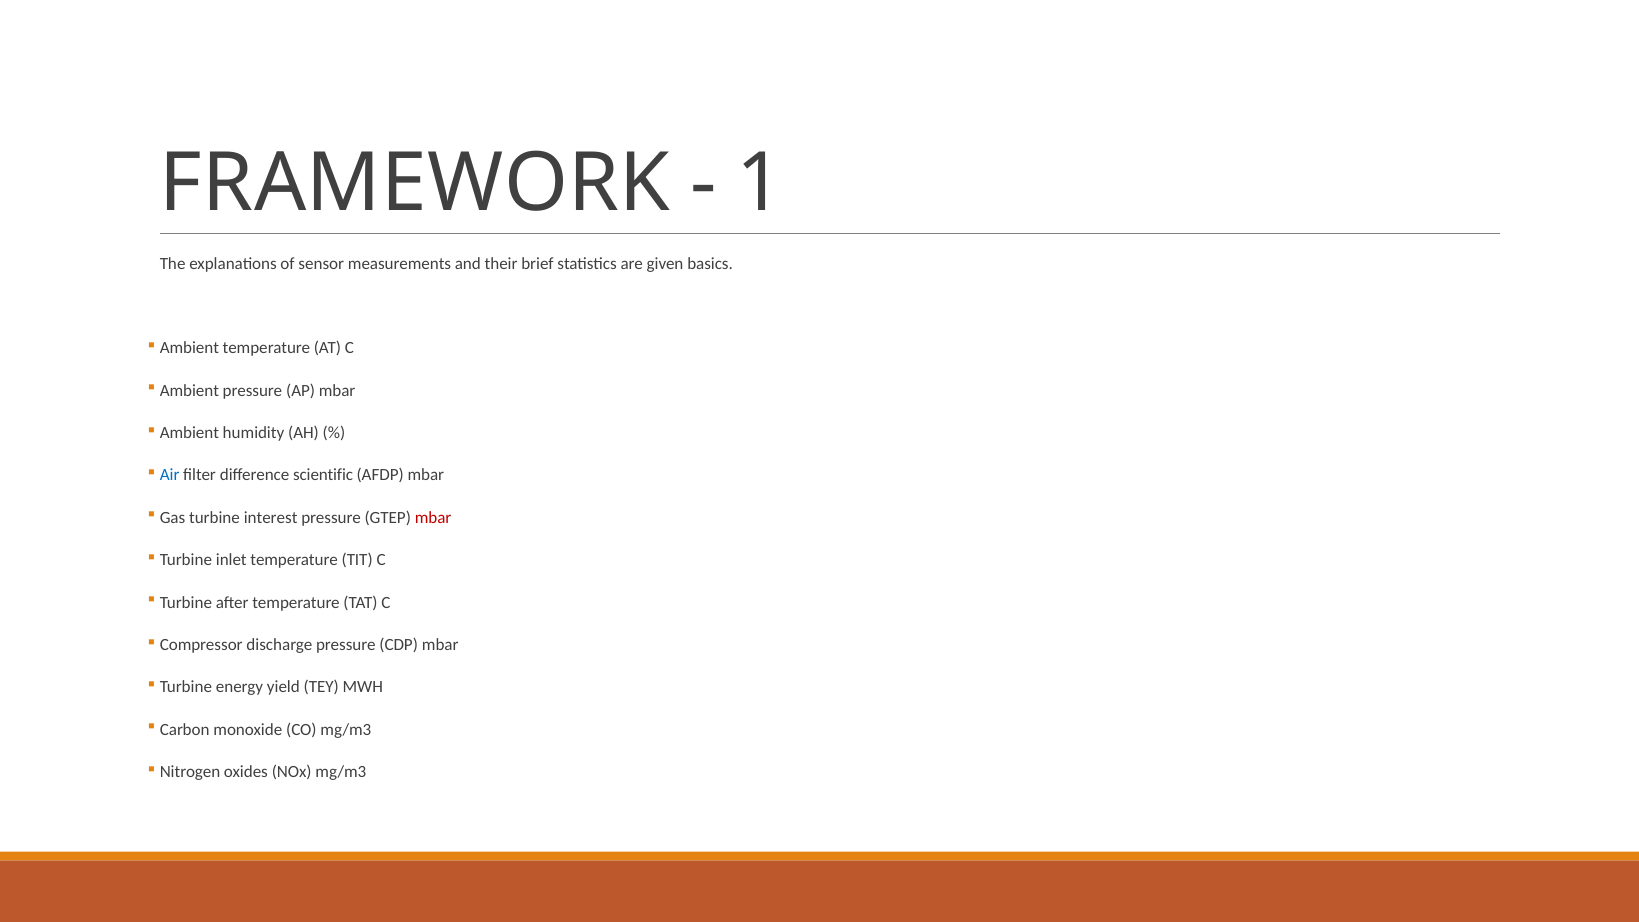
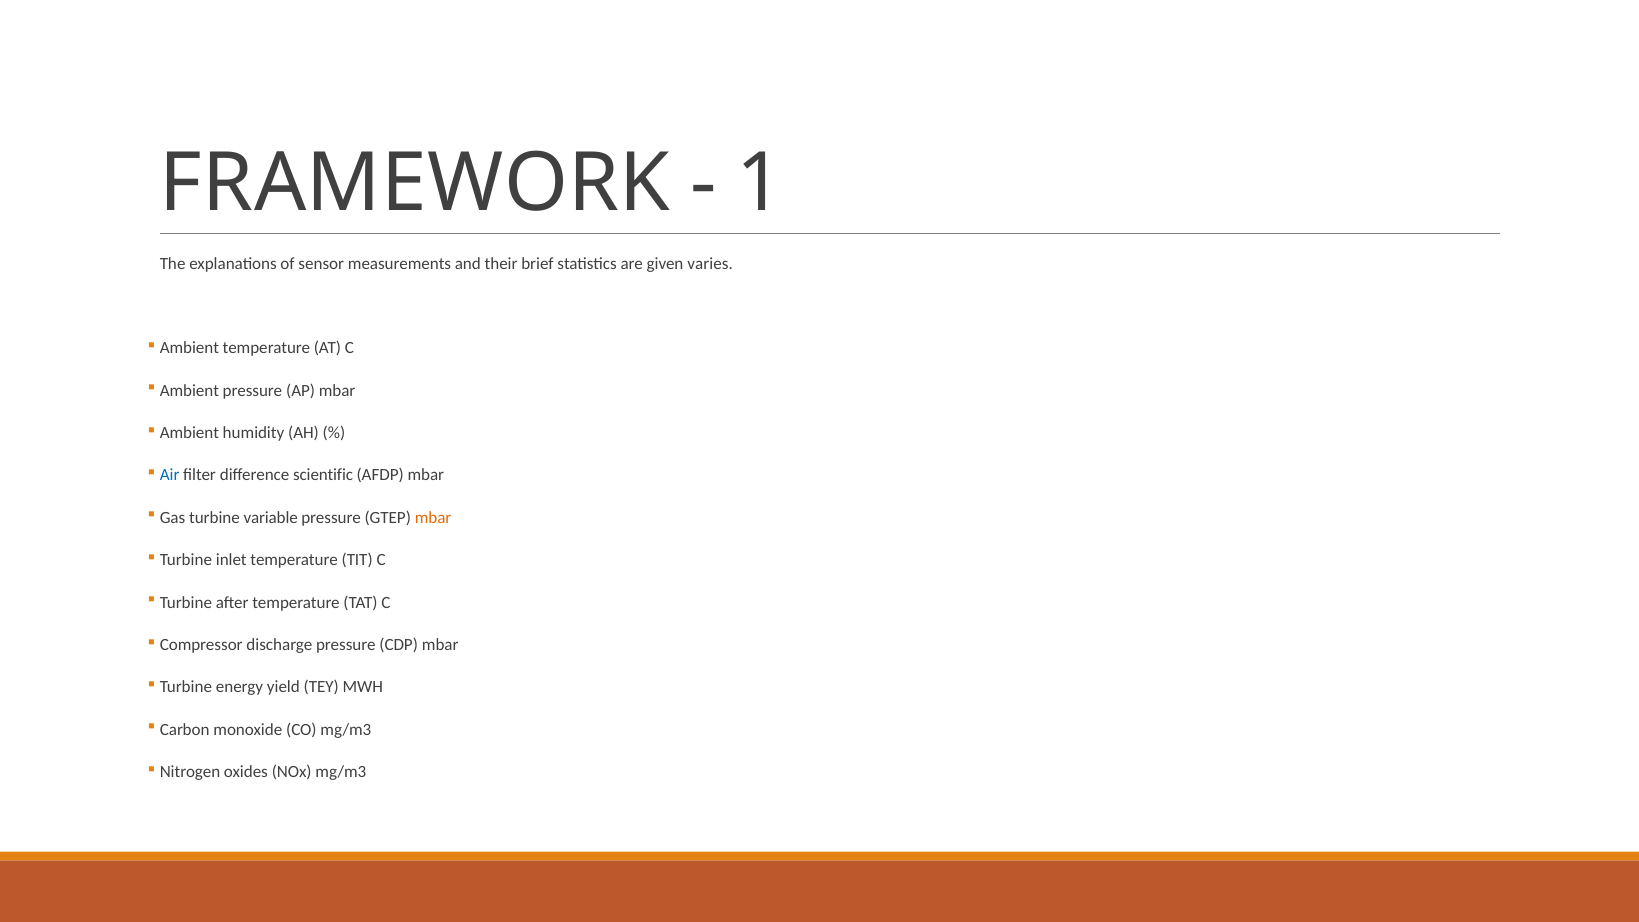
basics: basics -> varies (710, 263)
interest: interest -> variable (271, 518)
mbar colour: red -> orange (433, 518)
